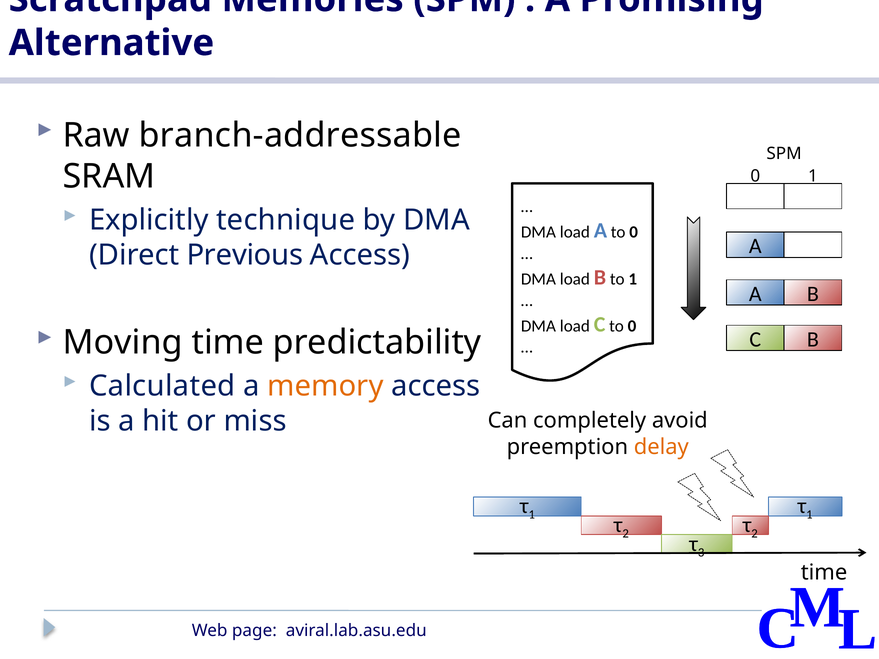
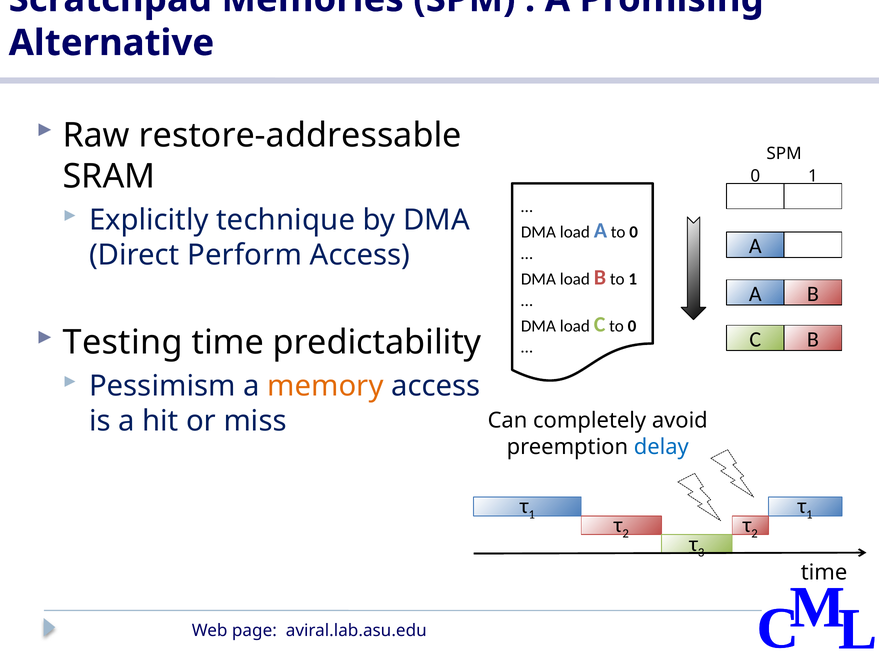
branch-addressable: branch-addressable -> restore-addressable (300, 135)
Previous: Previous -> Perform (245, 255)
Moving: Moving -> Testing (123, 342)
Calculated: Calculated -> Pessimism (162, 386)
delay colour: orange -> blue (661, 447)
